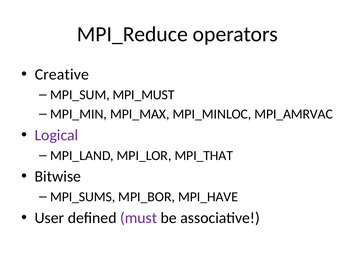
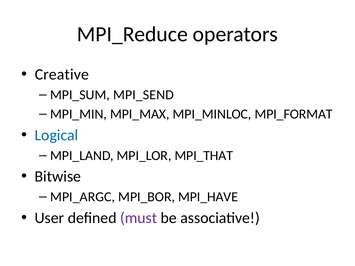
MPI_MUST: MPI_MUST -> MPI_SEND (143, 95)
MPI_AMRVAC: MPI_AMRVAC -> MPI_FORMAT (294, 114)
Logical colour: purple -> blue (56, 135)
MPI_SUMS: MPI_SUMS -> MPI_ARGC (83, 197)
